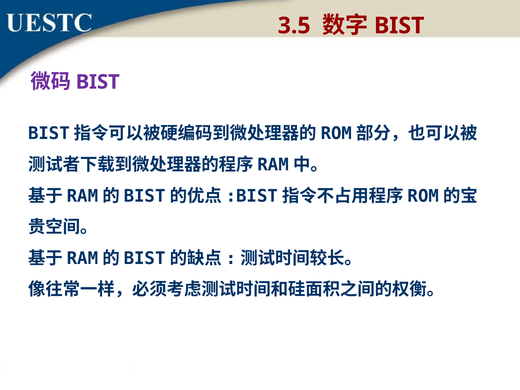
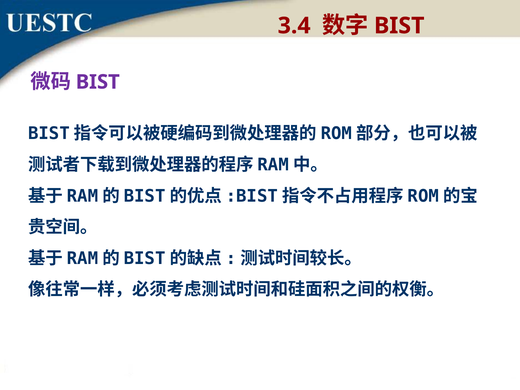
3.5: 3.5 -> 3.4 (294, 26)
